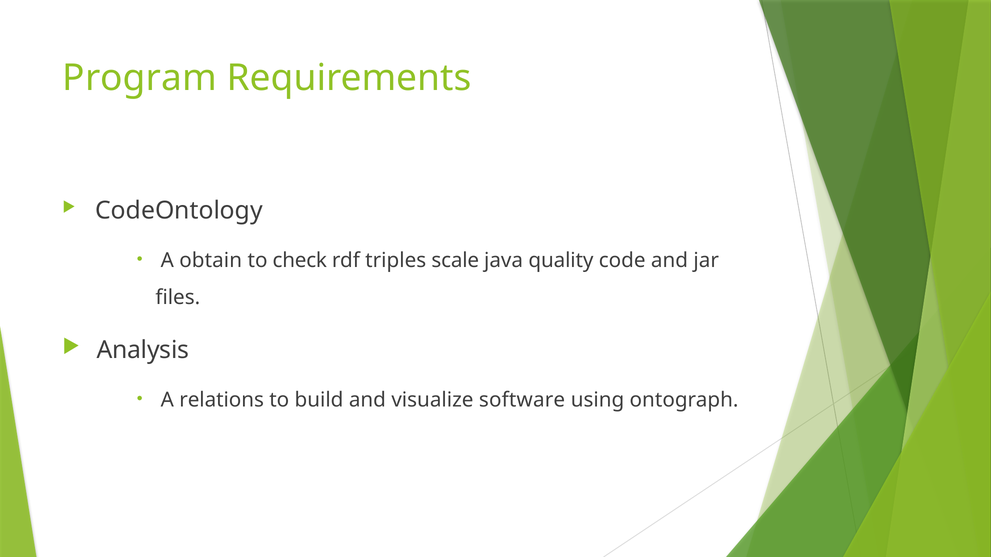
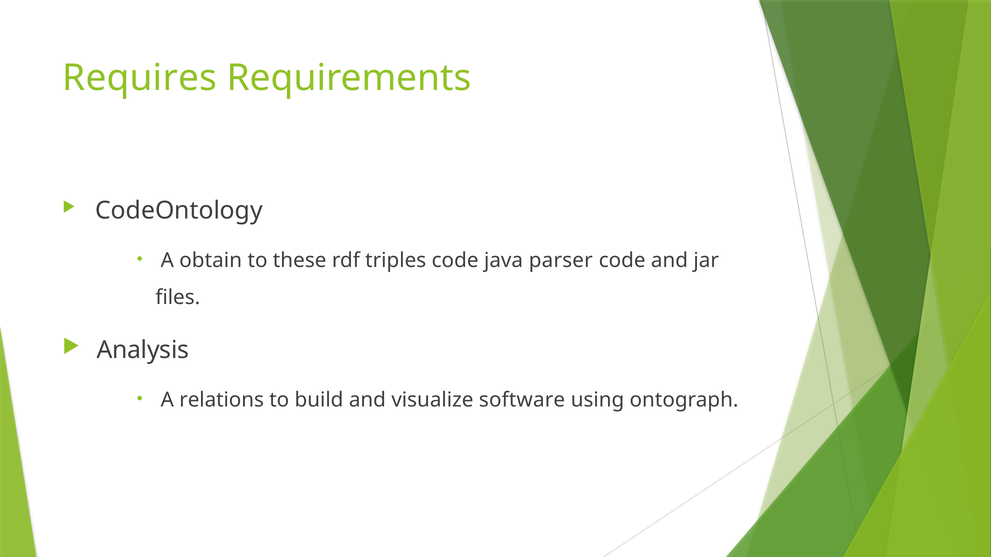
Program: Program -> Requires (140, 78)
check: check -> these (300, 260)
triples scale: scale -> code (455, 260)
quality: quality -> parser (561, 260)
